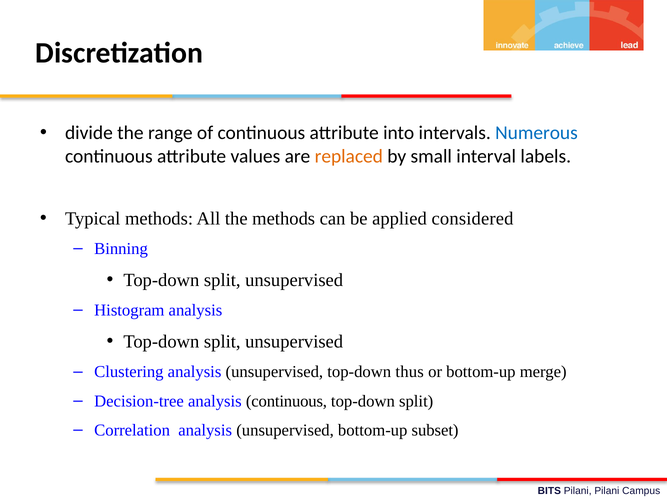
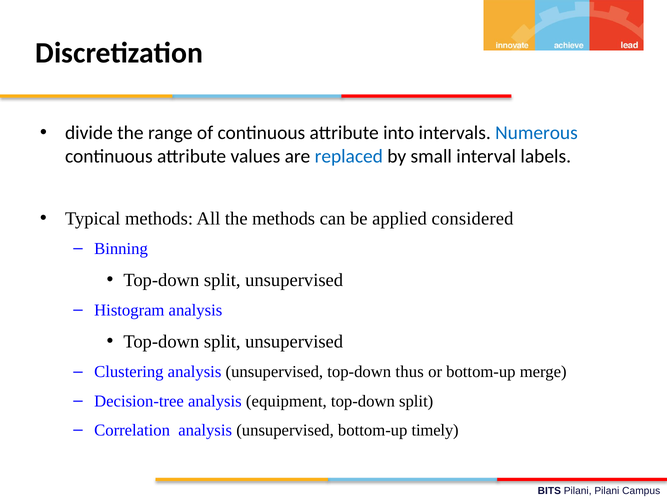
replaced colour: orange -> blue (349, 156)
analysis continuous: continuous -> equipment (286, 401)
subset: subset -> timely (435, 430)
